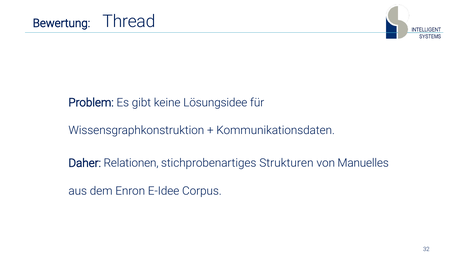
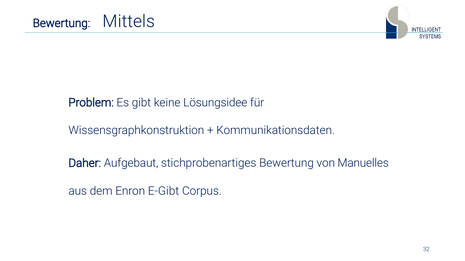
Thread: Thread -> Mittels (129, 21)
Relationen: Relationen -> Aufgebaut (131, 163)
stichprobenartiges Strukturen: Strukturen -> Bewertung (287, 163)
E-Idee: E-Idee -> E-Gibt (164, 191)
